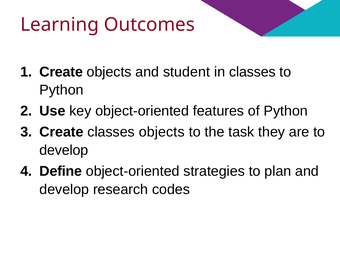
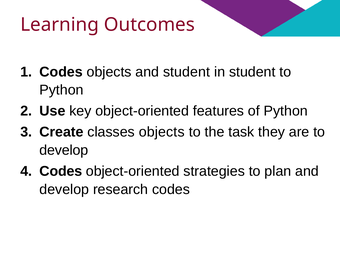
Create: Create -> Codes (61, 72)
in classes: classes -> student (252, 72)
Define: Define -> Codes (61, 171)
